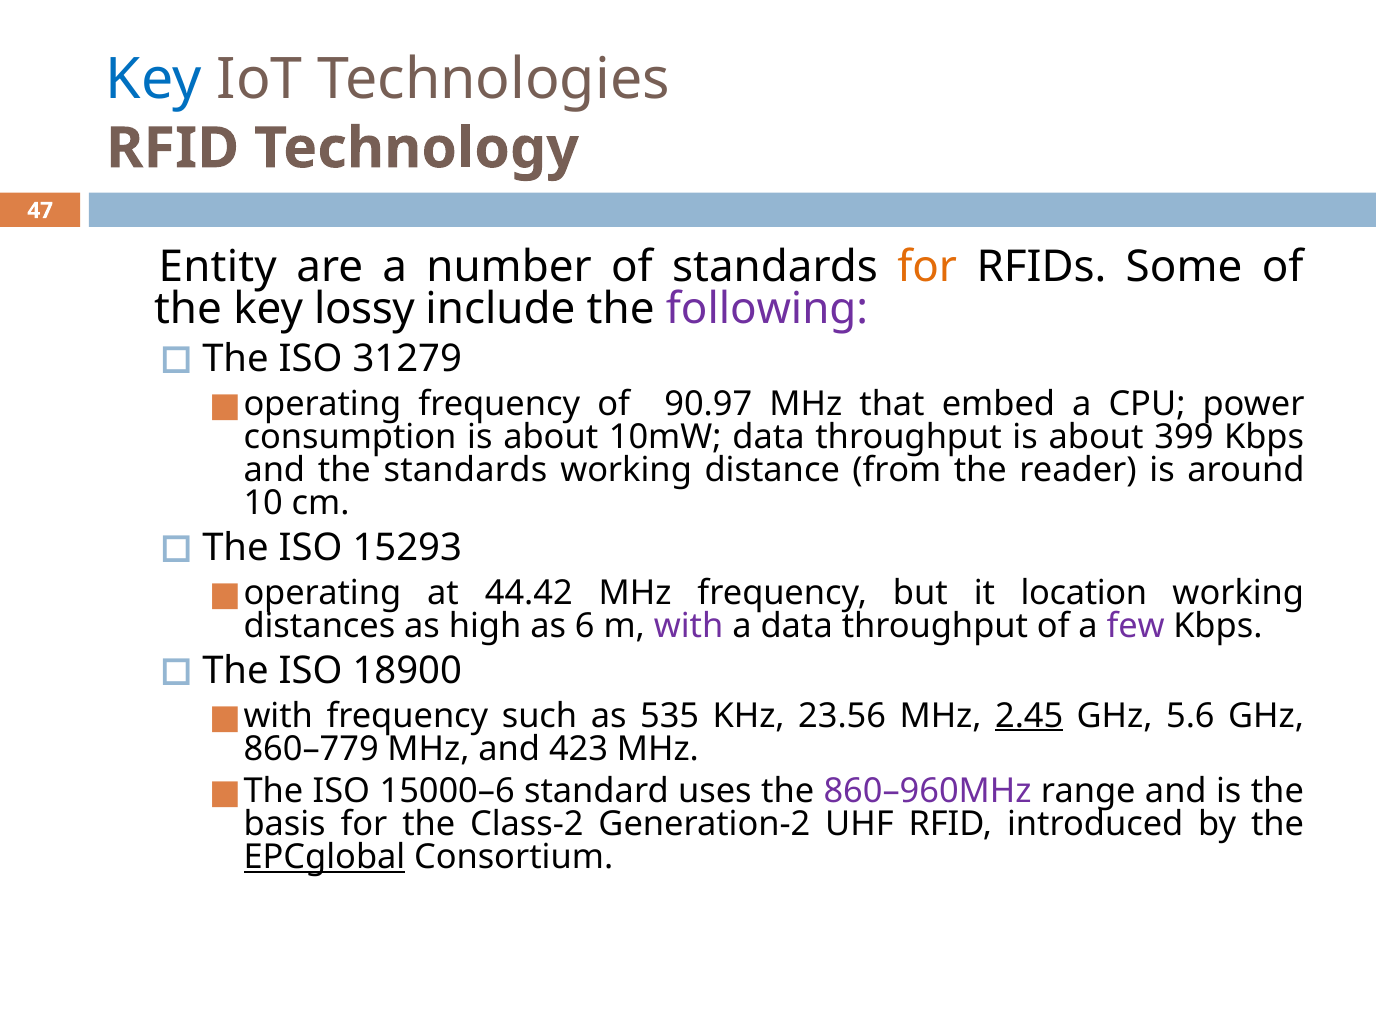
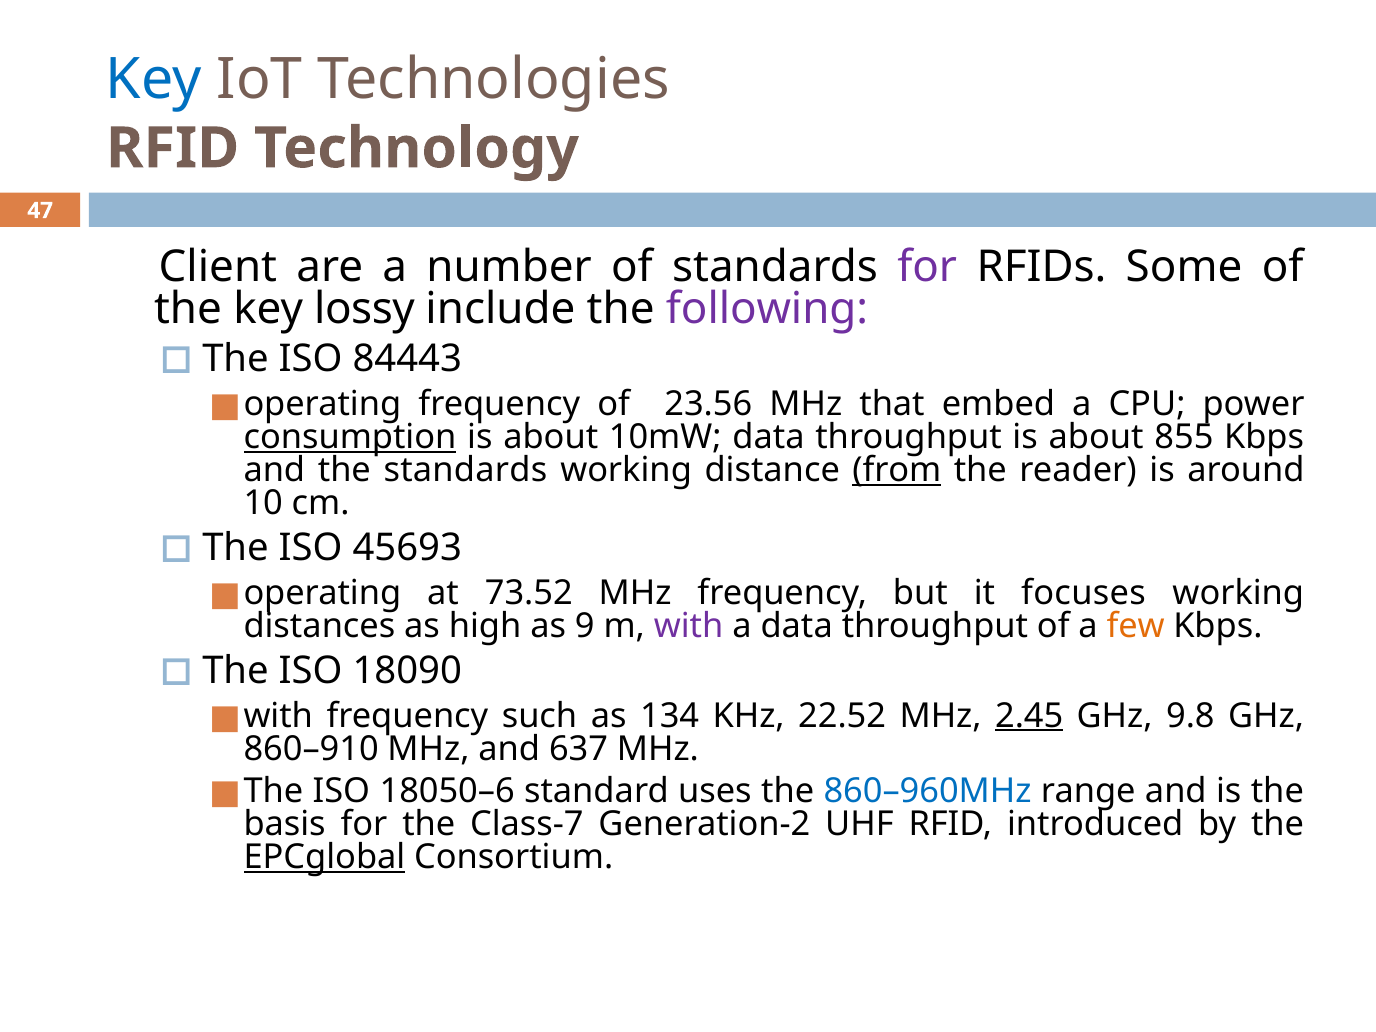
Entity: Entity -> Client (218, 267)
for colour: orange -> purple (927, 267)
31279: 31279 -> 84443 (407, 359)
90.97: 90.97 -> 23.56 (708, 404)
consumption underline: none -> present (350, 437)
399: 399 -> 855 (1184, 437)
from underline: none -> present (897, 470)
15293: 15293 -> 45693 (407, 548)
44.42: 44.42 -> 73.52 (529, 593)
location: location -> focuses (1084, 593)
6: 6 -> 9 (585, 626)
few colour: purple -> orange (1136, 626)
18900: 18900 -> 18090 (407, 671)
535: 535 -> 134 (670, 716)
23.56: 23.56 -> 22.52 (842, 716)
5.6: 5.6 -> 9.8 (1190, 716)
860–779: 860–779 -> 860–910 (311, 749)
423: 423 -> 637 (579, 749)
15000–6: 15000–6 -> 18050–6 (447, 791)
860–960MHz colour: purple -> blue (928, 791)
Class-2: Class-2 -> Class-7 (527, 824)
